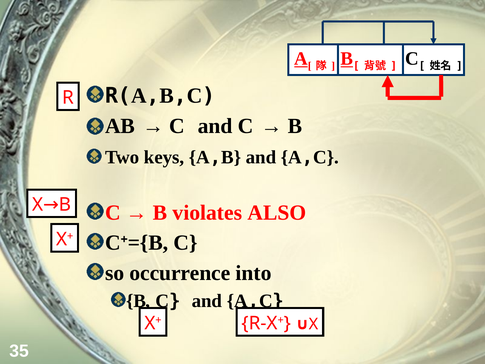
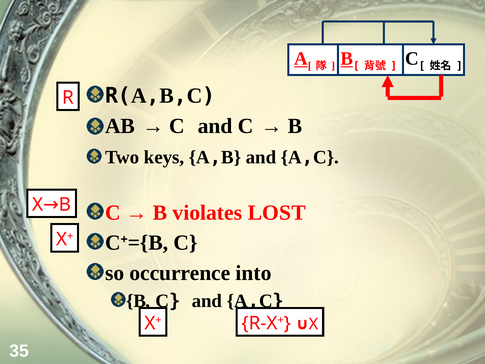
ALSO: ALSO -> LOST (277, 212)
